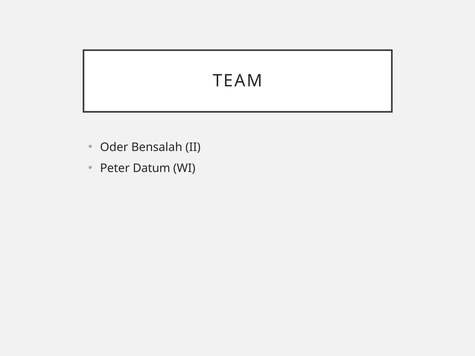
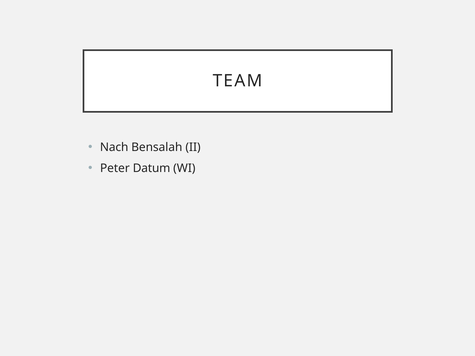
Oder: Oder -> Nach (114, 147)
